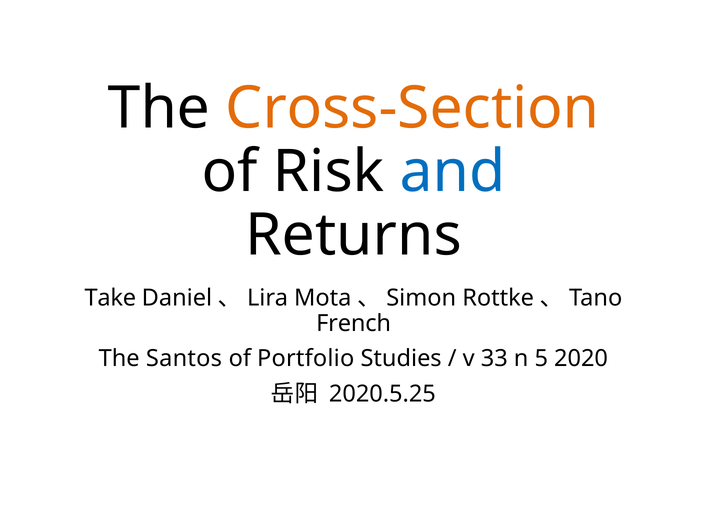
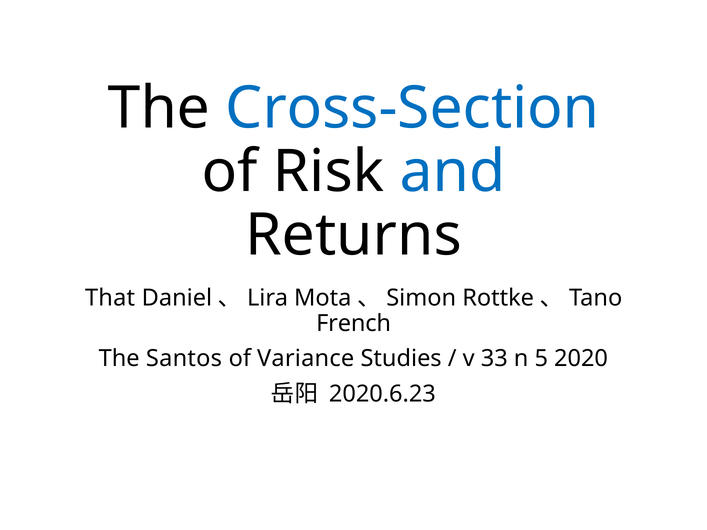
Cross-Section colour: orange -> blue (412, 108)
Take: Take -> That (110, 298)
Portfolio: Portfolio -> Variance (306, 359)
2020.5.25: 2020.5.25 -> 2020.6.23 (382, 394)
